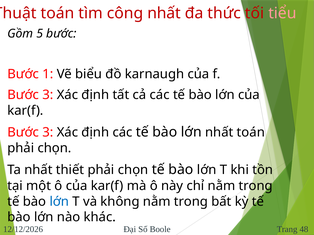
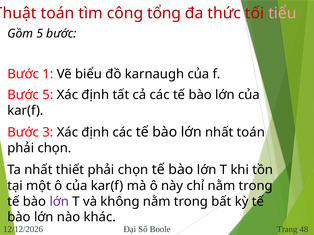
công nhất: nhất -> tổng (164, 13)
3: 3 -> 5 (48, 95)
lớn colour: blue -> purple (59, 202)
